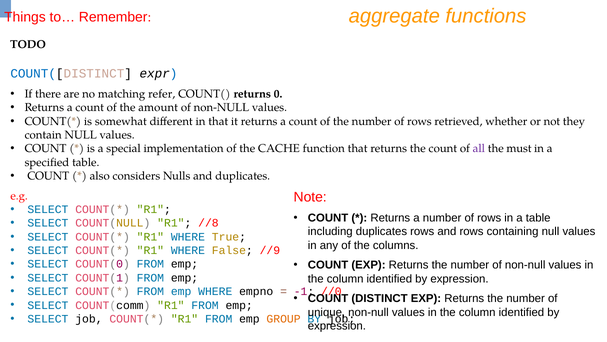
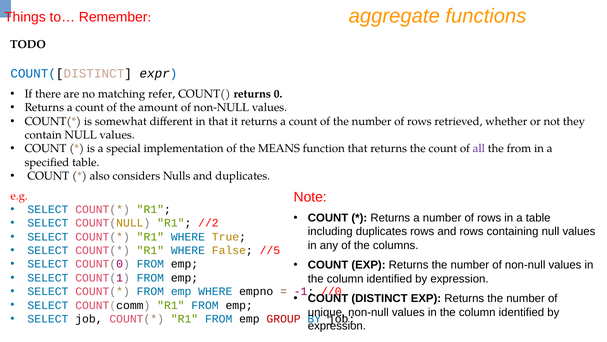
CACHE: CACHE -> MEANS (279, 148)
the must: must -> from (519, 148)
//8: //8 -> //2 (208, 223)
//9: //9 -> //5 (270, 250)
GROUP colour: orange -> red (284, 318)
